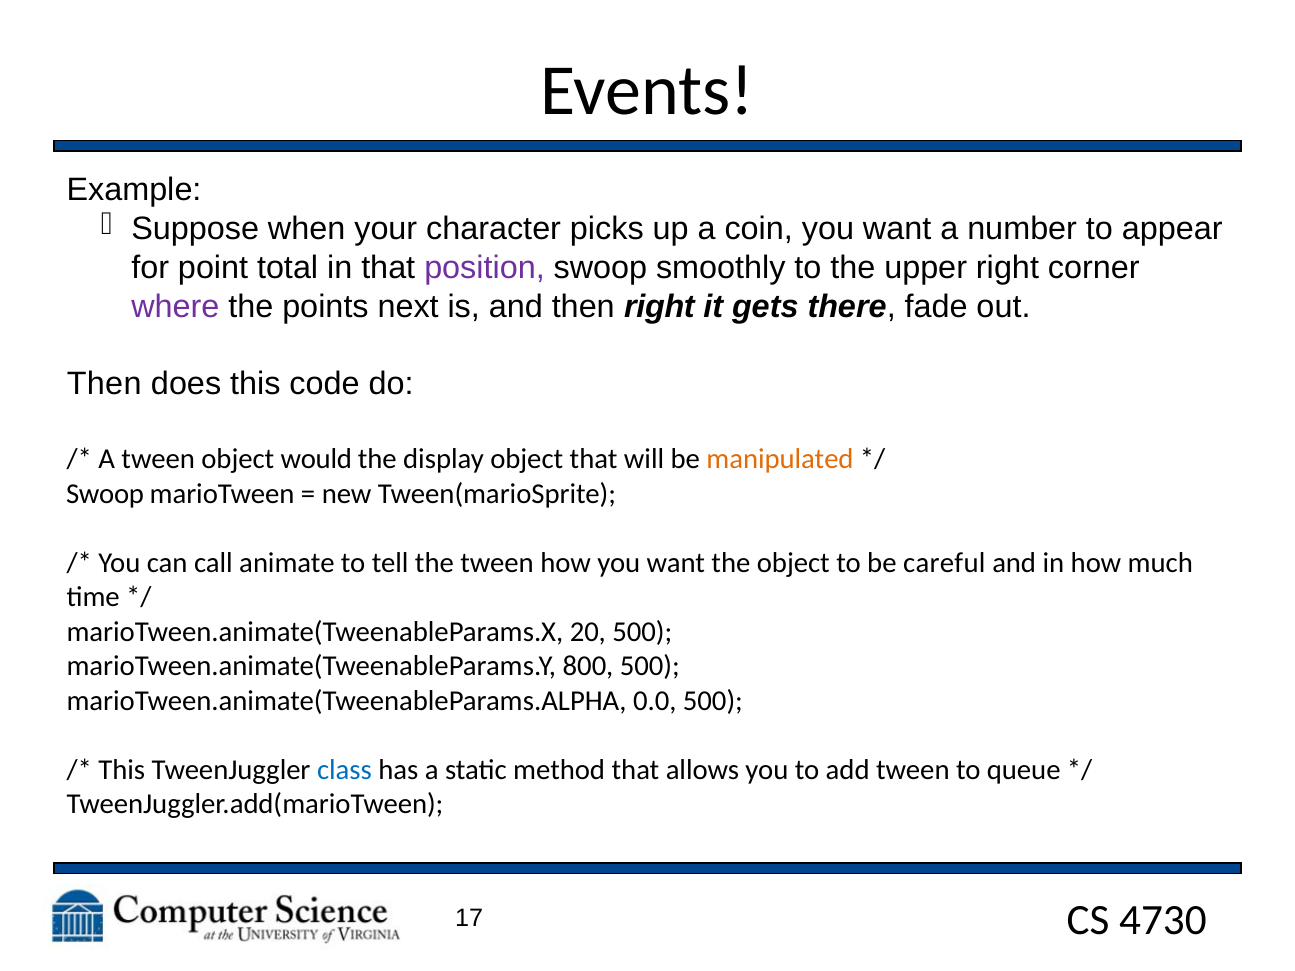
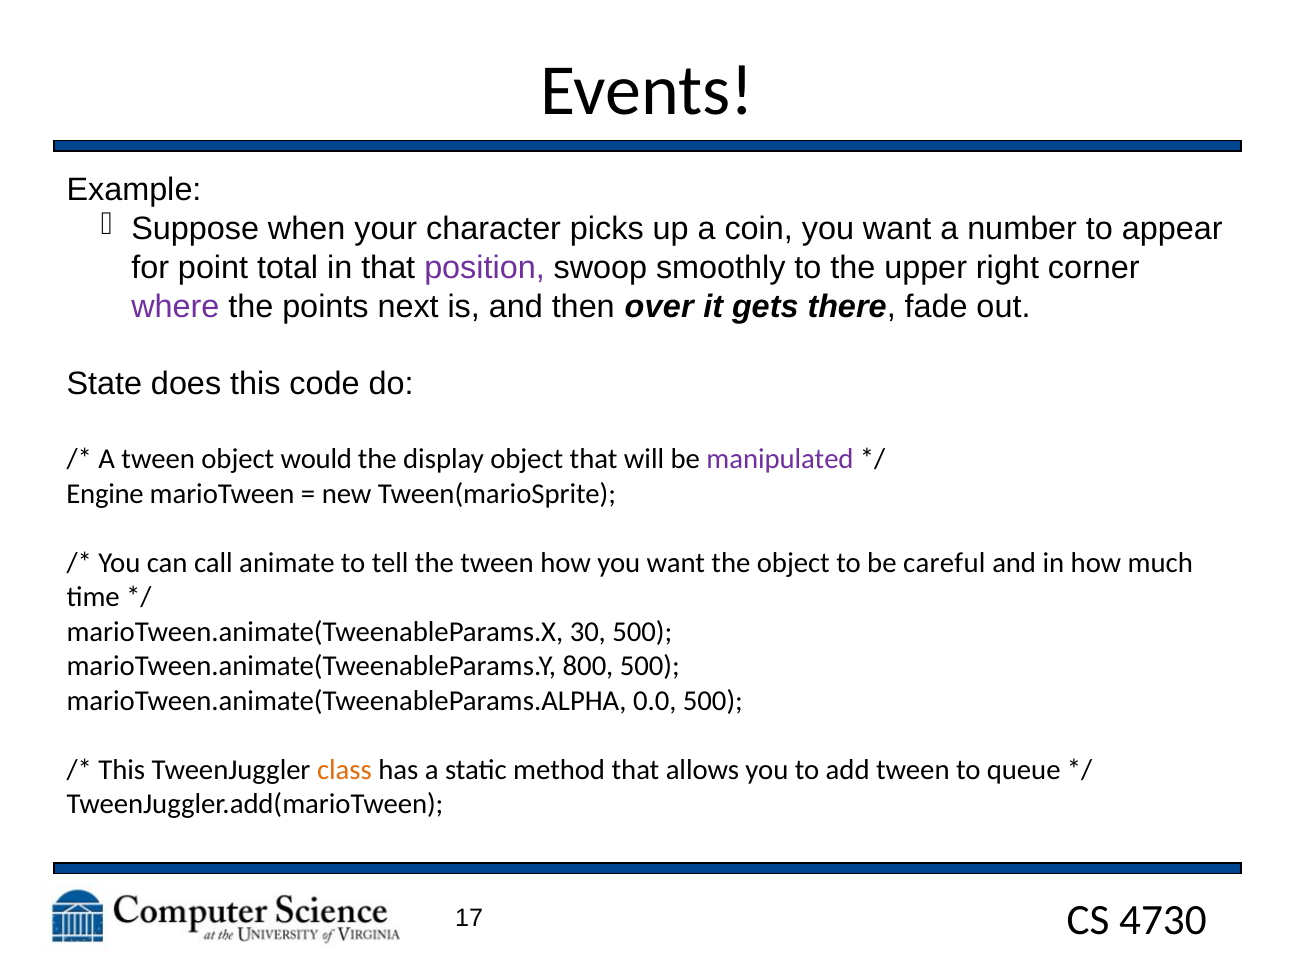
then right: right -> over (659, 306)
Then: Then -> State (104, 384)
manipulated colour: orange -> purple (780, 459)
Swoop: Swoop -> Engine (105, 494)
20: 20 -> 30 (588, 632)
class colour: blue -> orange (344, 770)
